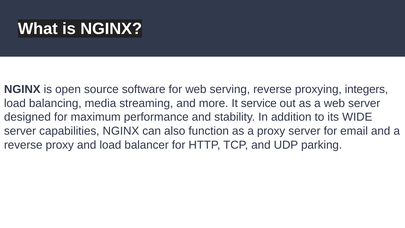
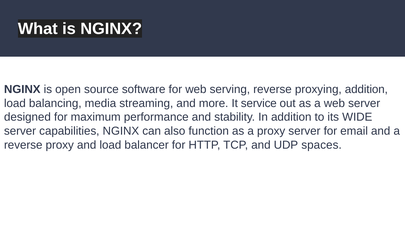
proxying integers: integers -> addition (366, 89)
parking: parking -> spaces (322, 145)
